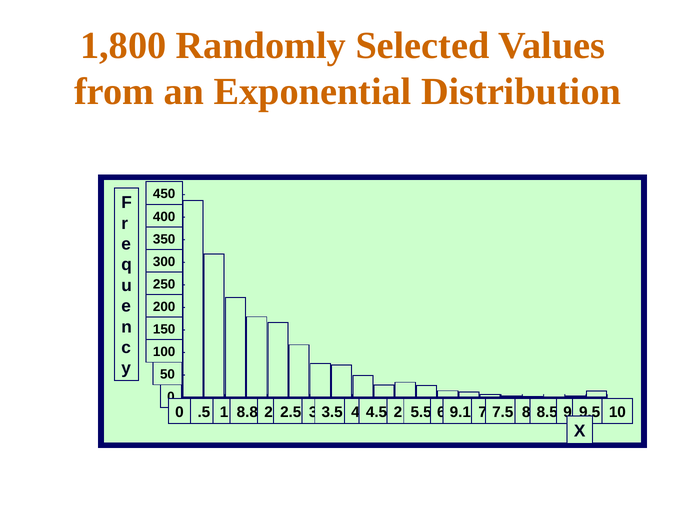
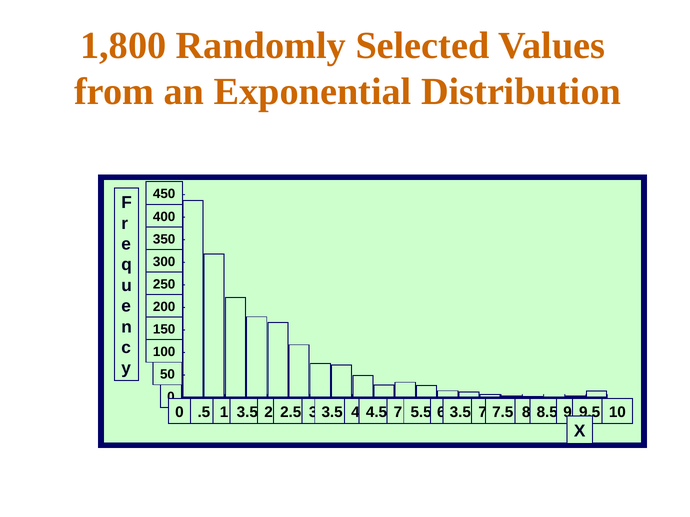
1 8.8: 8.8 -> 3.5 (247, 413)
4.5 2: 2 -> 7 (398, 413)
9.1: 9.1 -> 3.5 (460, 413)
